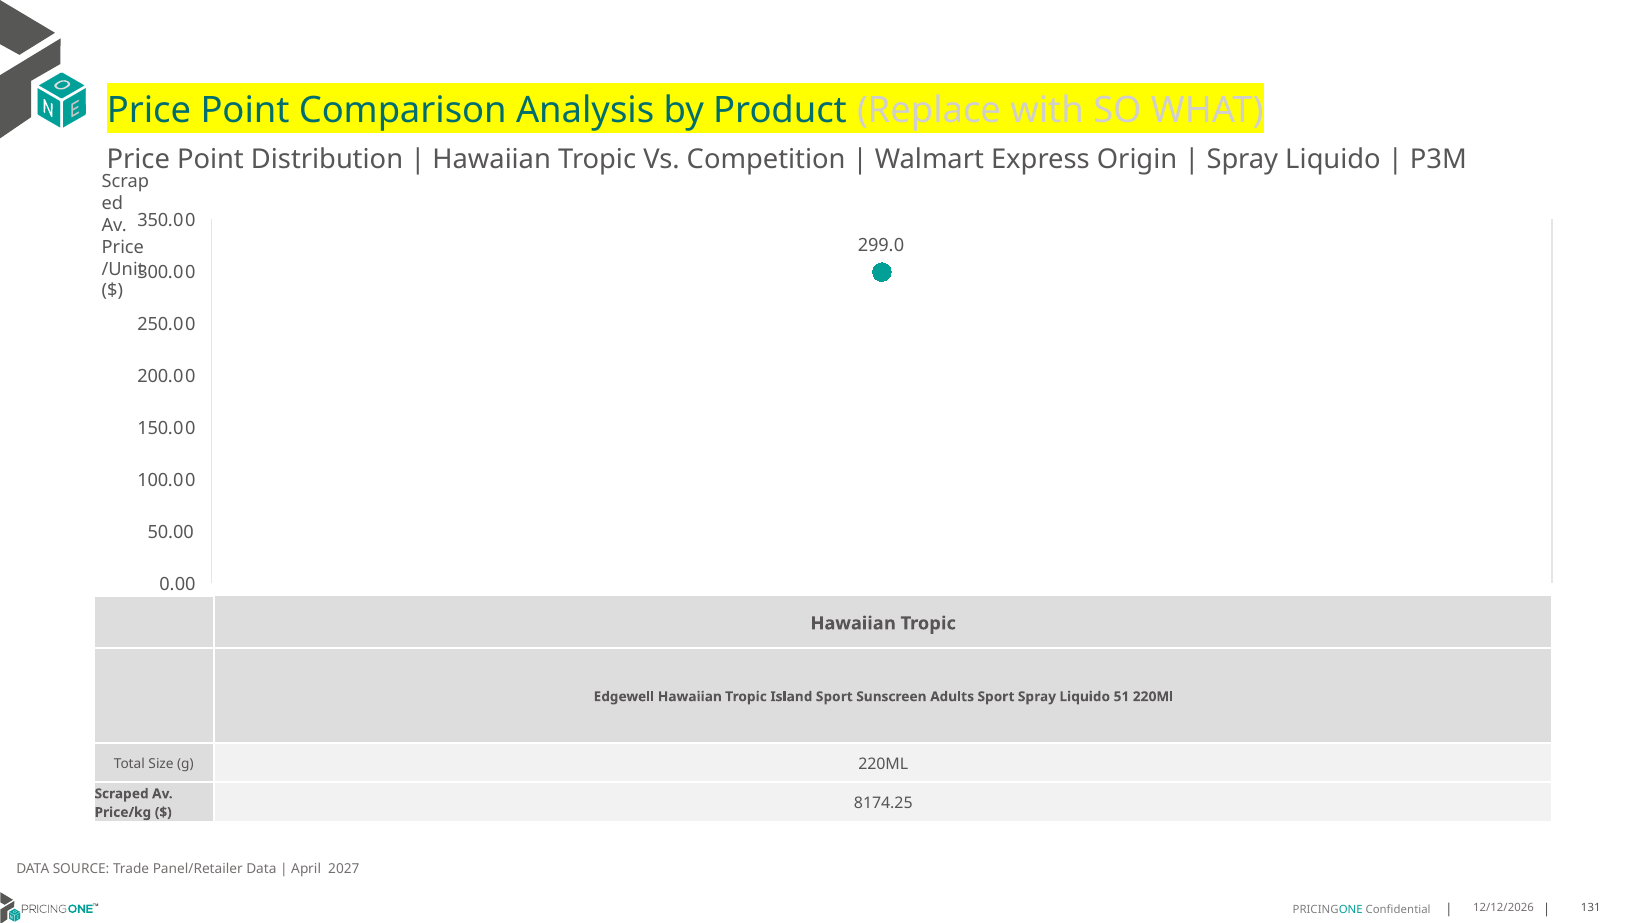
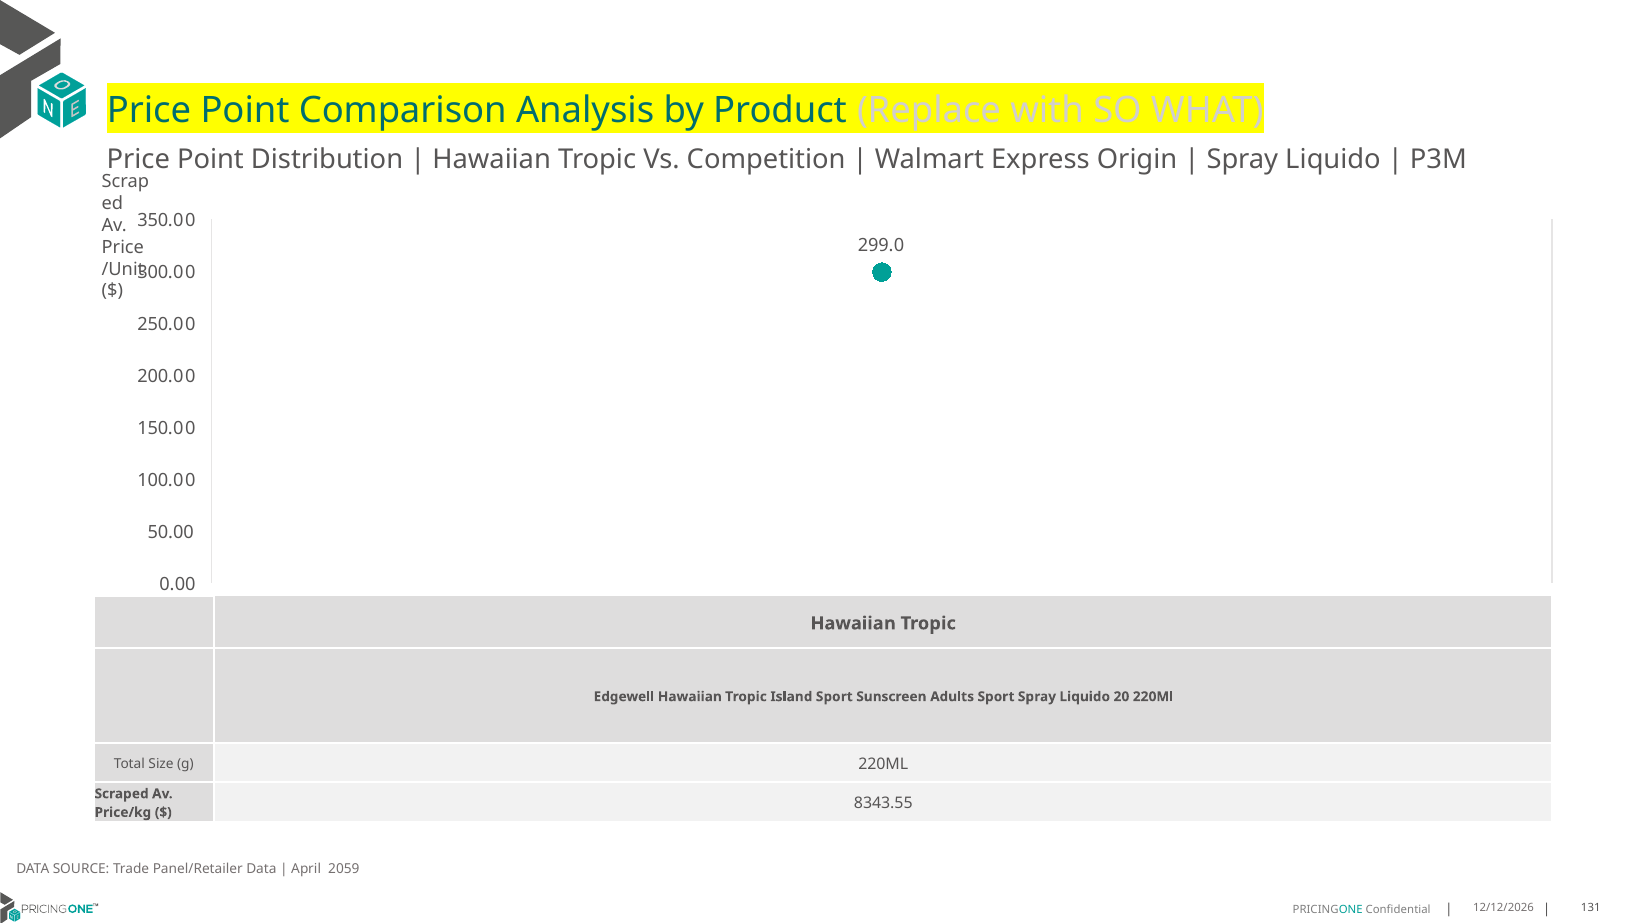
51: 51 -> 20 (1121, 697)
8174.25: 8174.25 -> 8343.55 (883, 803)
2027: 2027 -> 2059 (344, 869)
